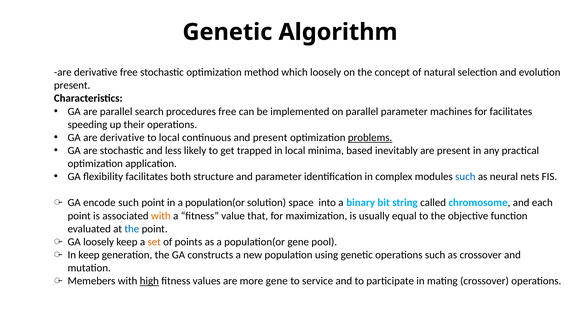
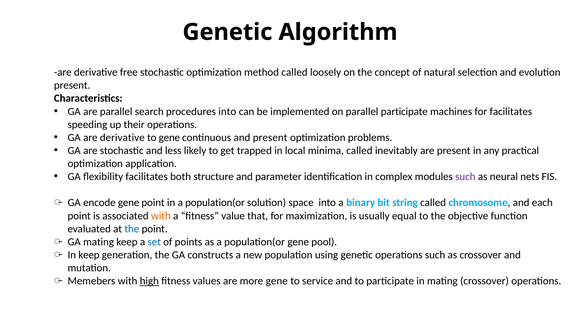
method which: which -> called (294, 72)
procedures free: free -> into (227, 112)
parallel parameter: parameter -> participate (404, 112)
to local: local -> gene (169, 138)
problems underline: present -> none (370, 138)
minima based: based -> called (359, 151)
such colour: blue -> purple (465, 177)
encode such: such -> gene (129, 203)
GA loosely: loosely -> mating (99, 242)
set colour: orange -> blue (154, 242)
